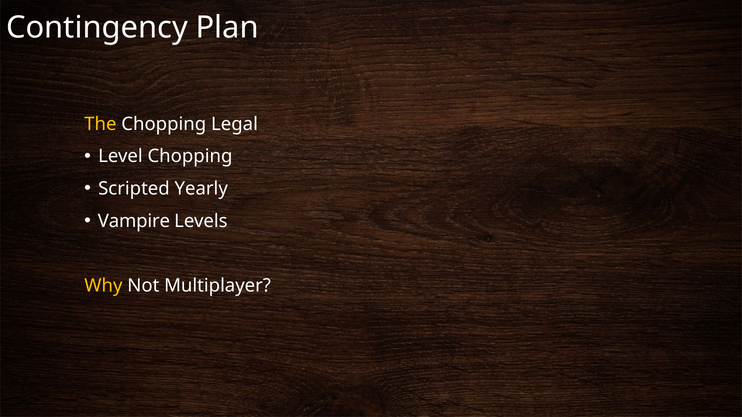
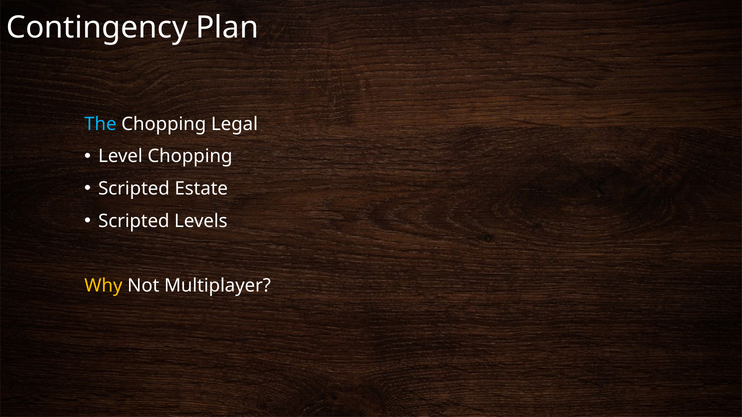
The colour: yellow -> light blue (100, 124)
Yearly: Yearly -> Estate (201, 189)
Vampire: Vampire -> Scripted (134, 221)
